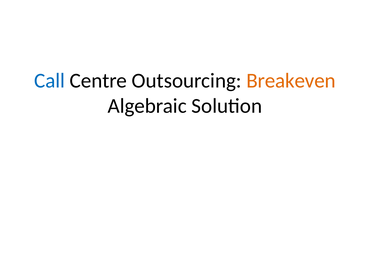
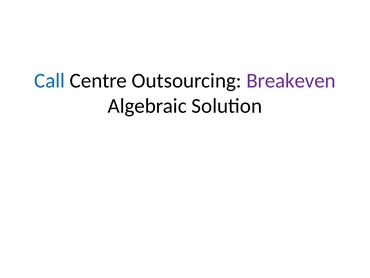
Breakeven colour: orange -> purple (291, 80)
